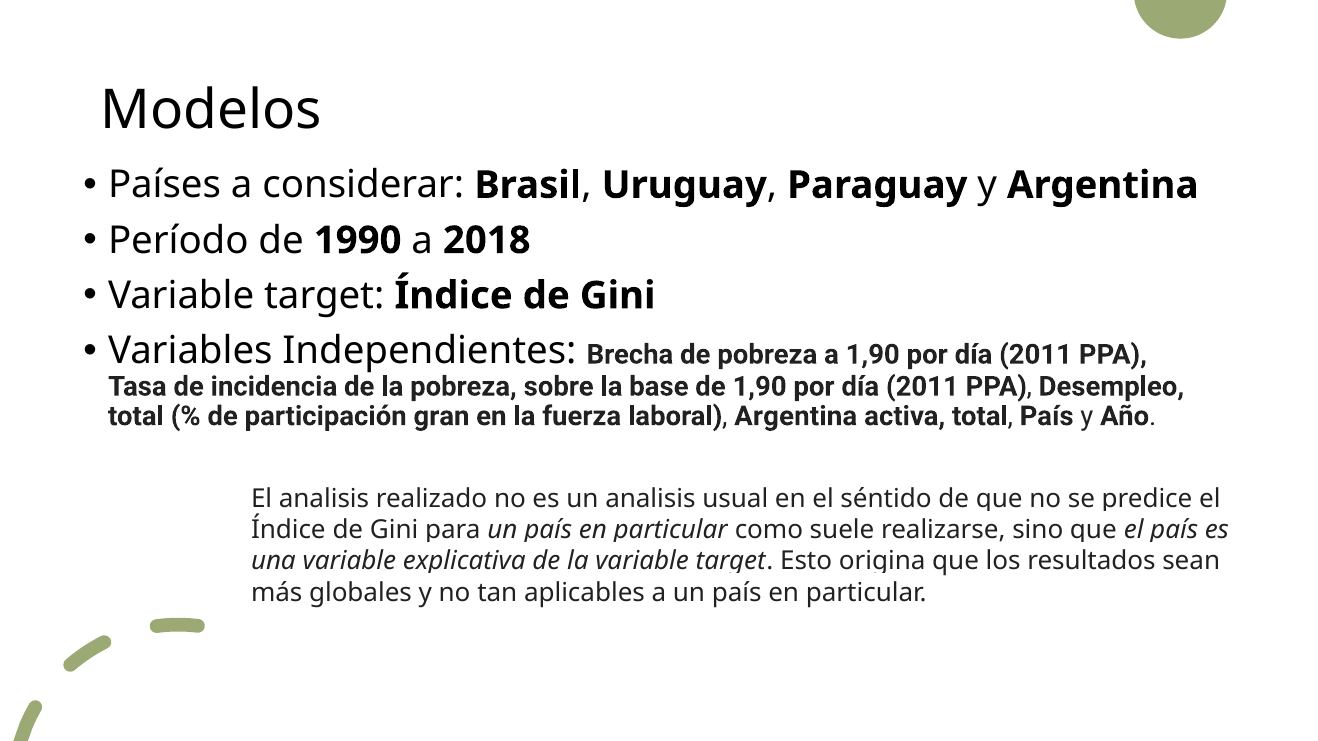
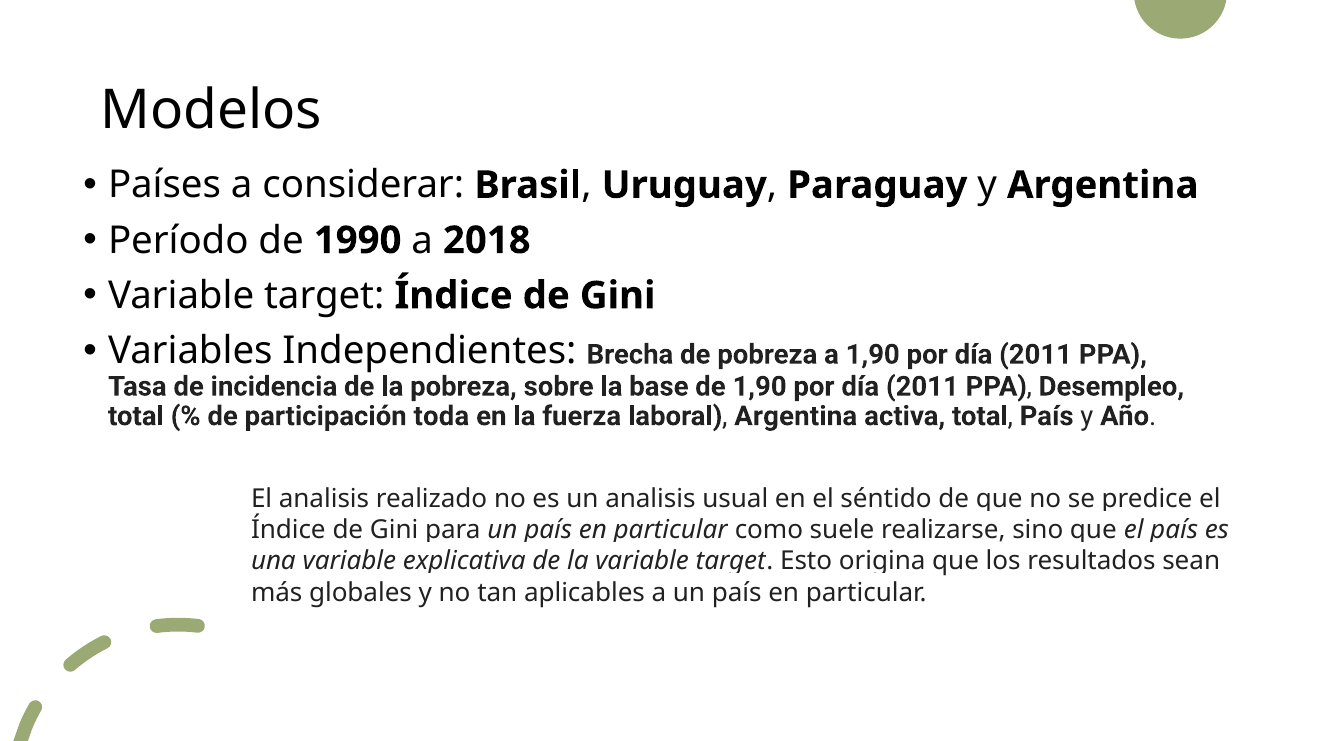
gran: gran -> toda (441, 416)
